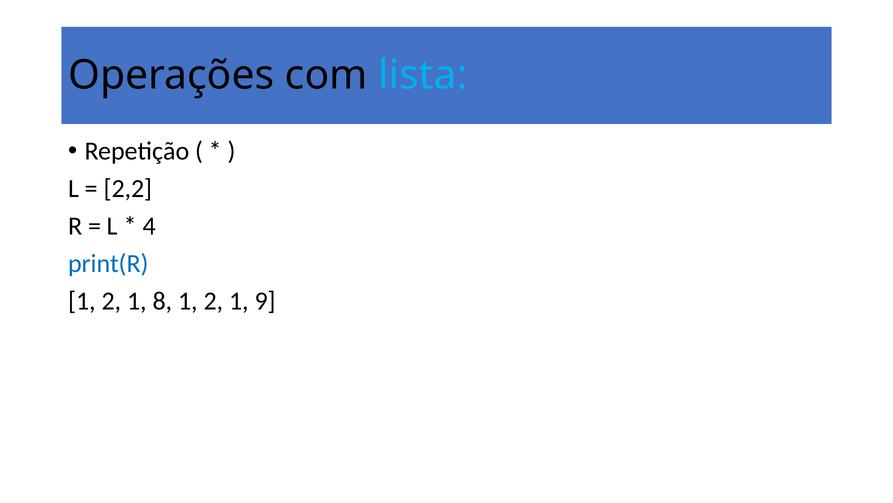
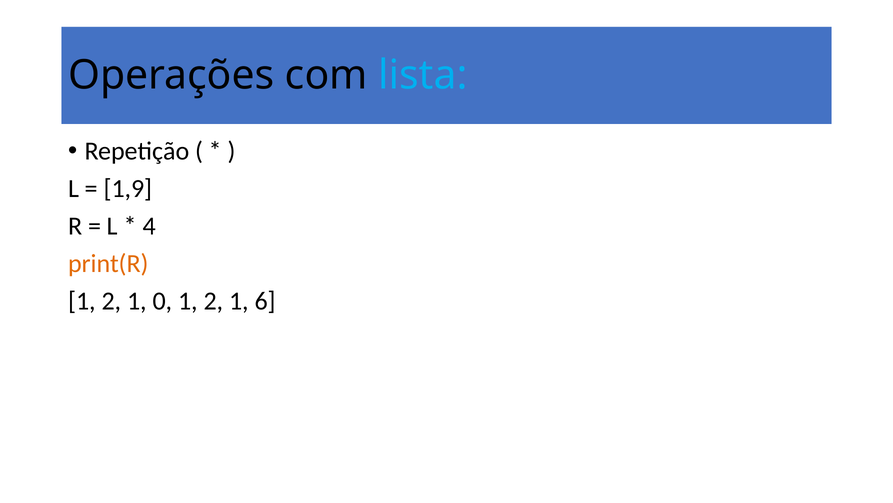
2,2: 2,2 -> 1,9 (128, 188)
print(R colour: blue -> orange (108, 263)
8: 8 -> 0 (162, 301)
9: 9 -> 6 (265, 301)
